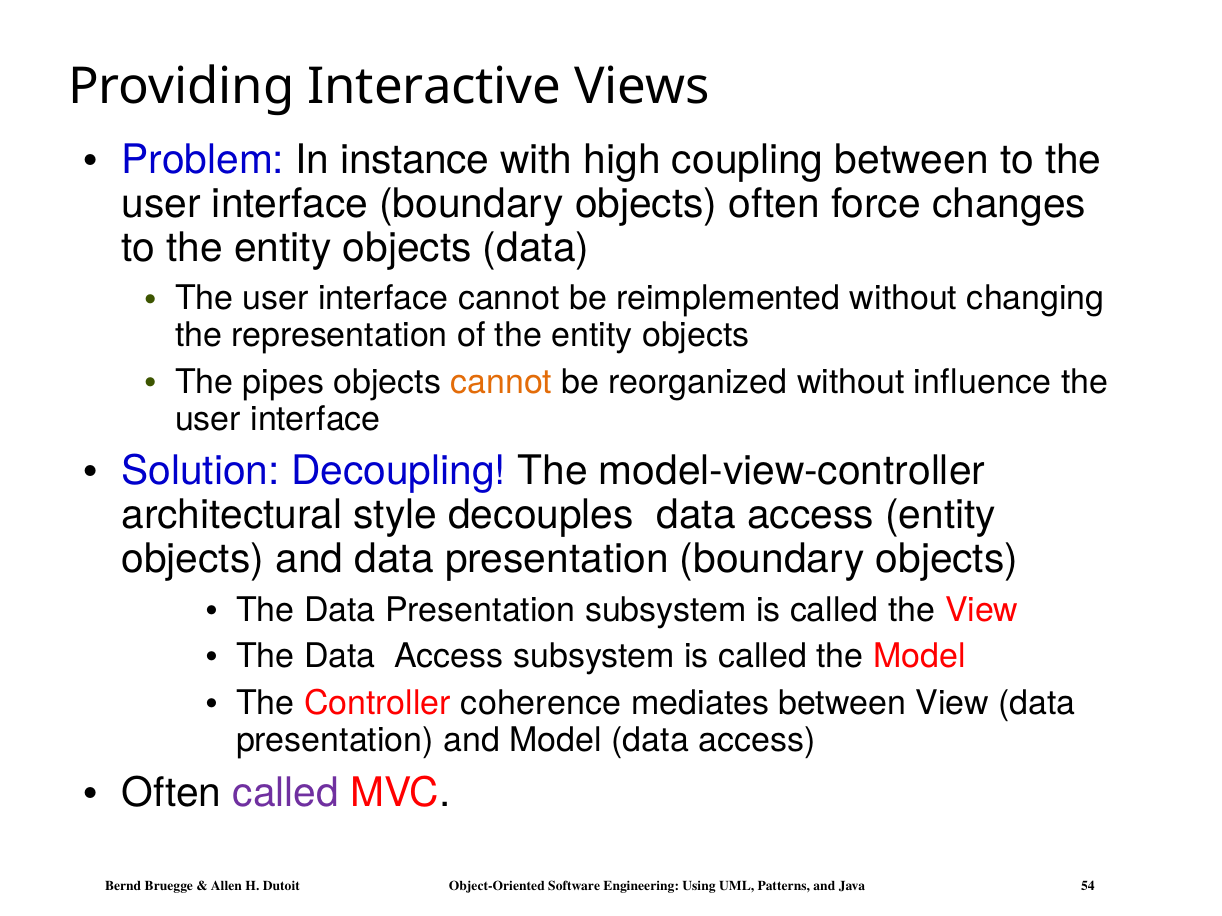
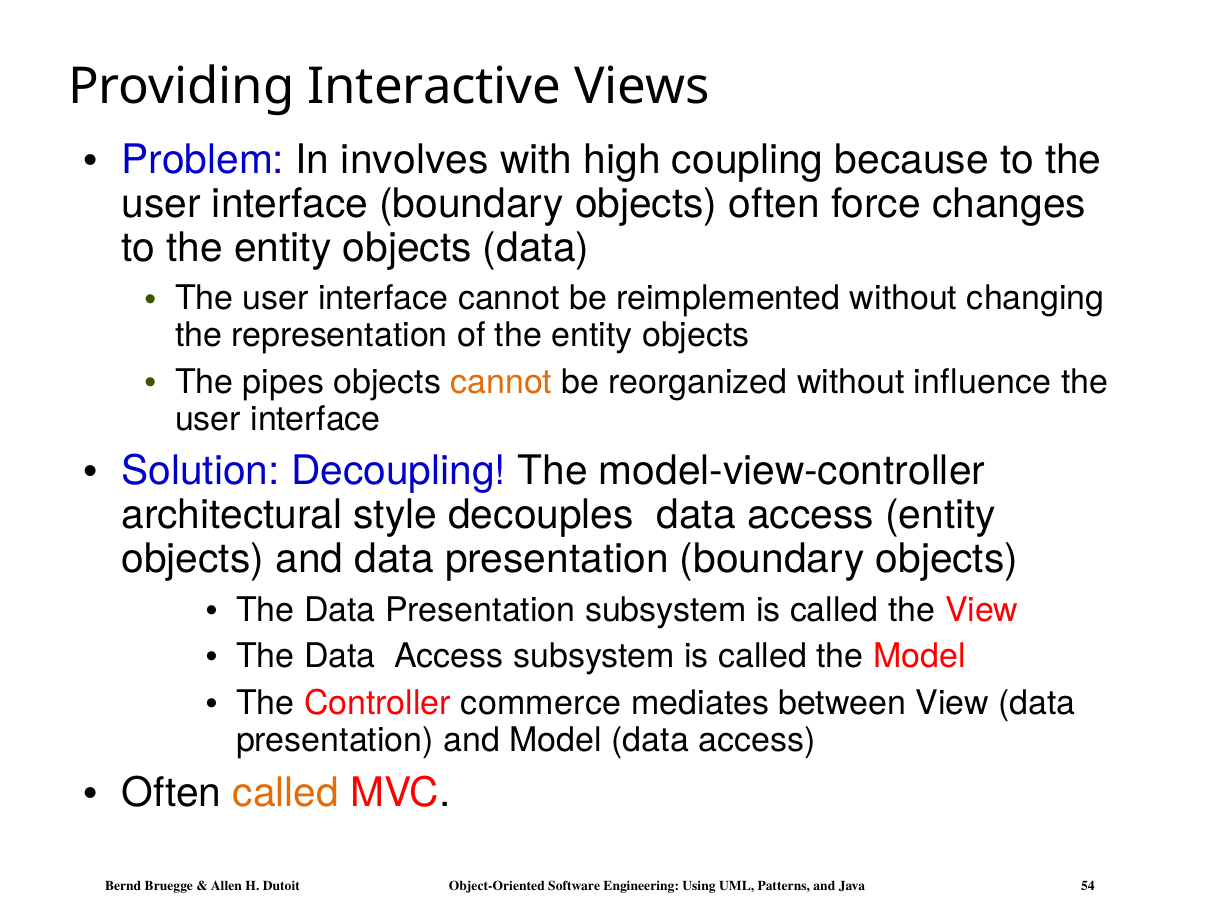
instance: instance -> involves (415, 160)
coupling between: between -> because (912, 160)
coherence: coherence -> commerce (541, 704)
called colour: purple -> orange (286, 793)
